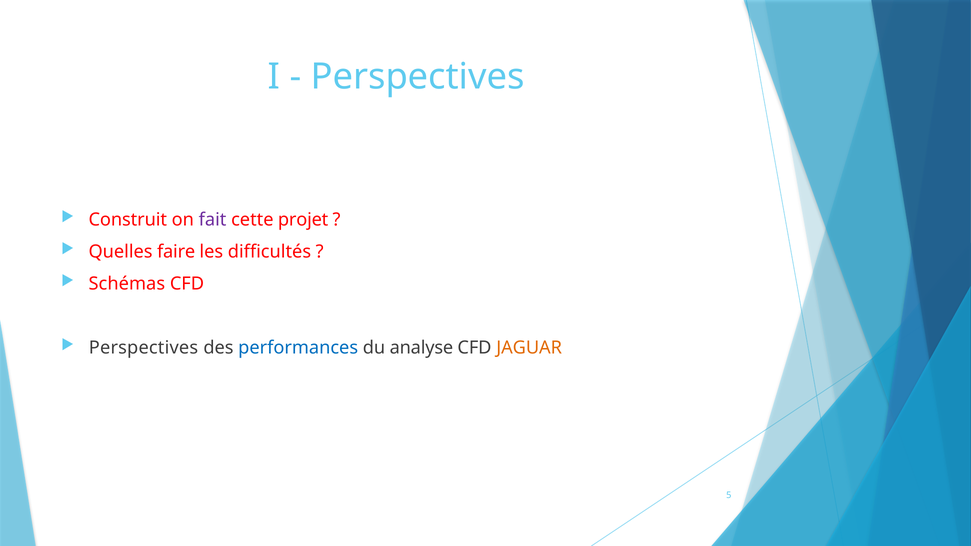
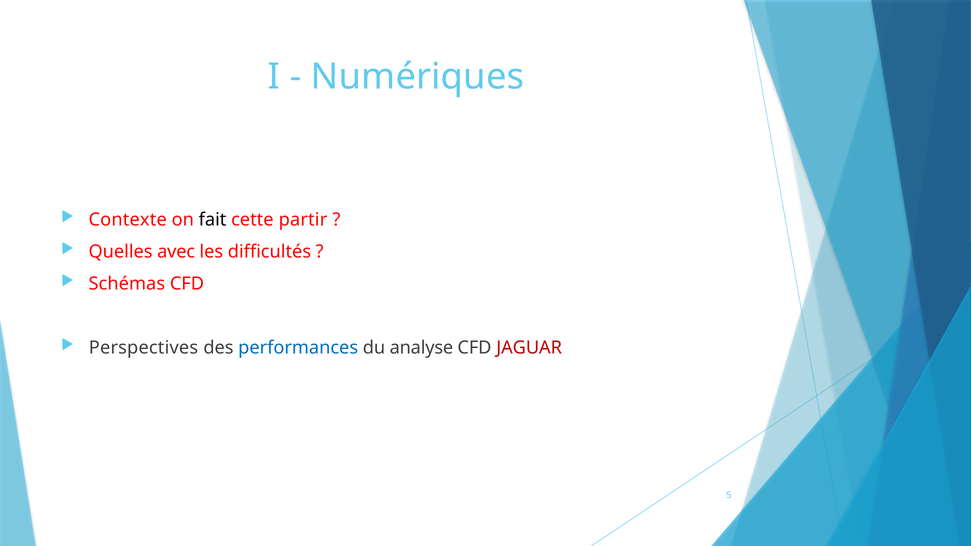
Perspectives: Perspectives -> Numériques (418, 77)
Construit: Construit -> Contexte (128, 220)
fait colour: purple -> black (213, 220)
projet: projet -> partir (303, 220)
faire: faire -> avec (176, 252)
JAGUAR colour: orange -> red (529, 348)
